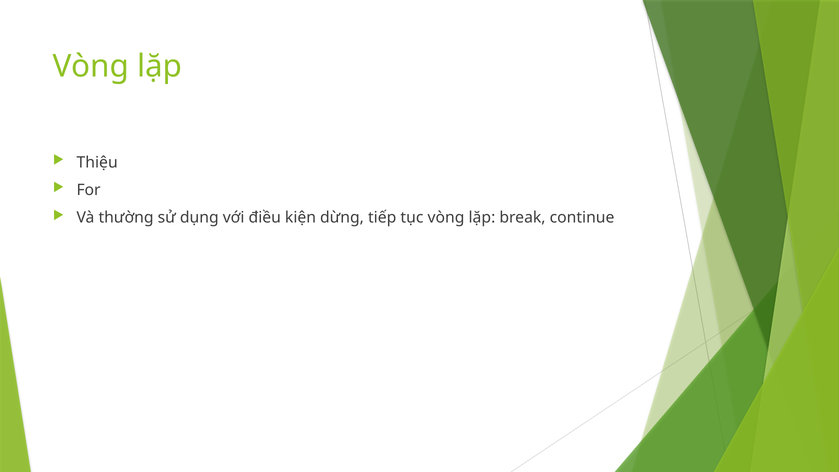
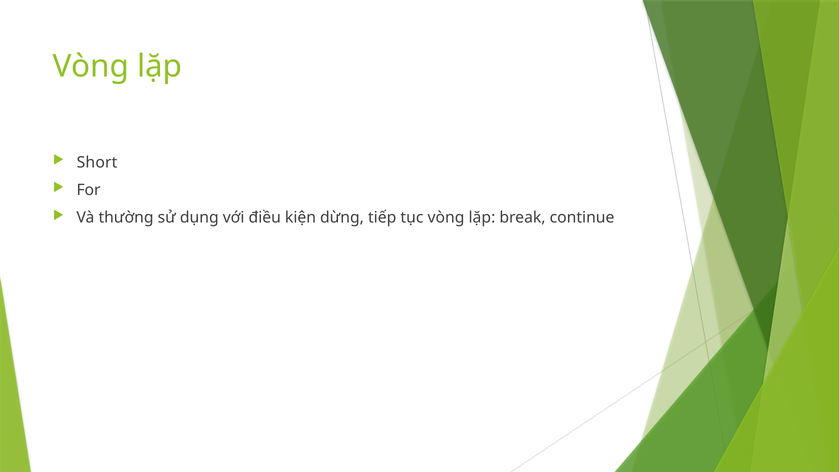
Thiệu: Thiệu -> Short (97, 162)
